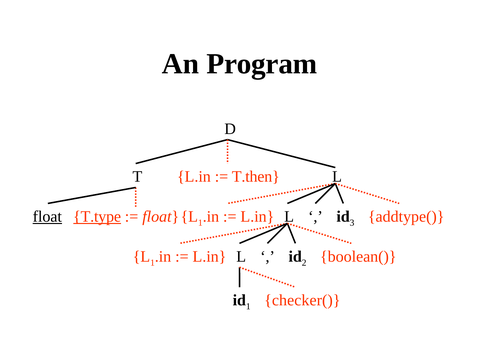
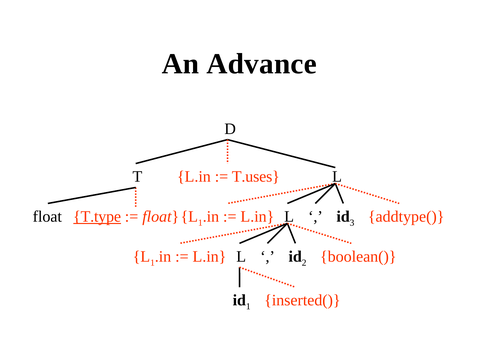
Program: Program -> Advance (262, 64)
T.then: T.then -> T.uses (256, 177)
float underline: present -> none (47, 217)
checker(: checker( -> inserted( (302, 301)
